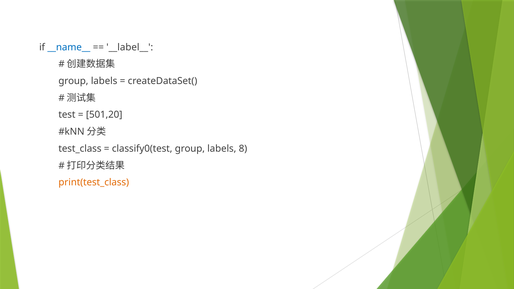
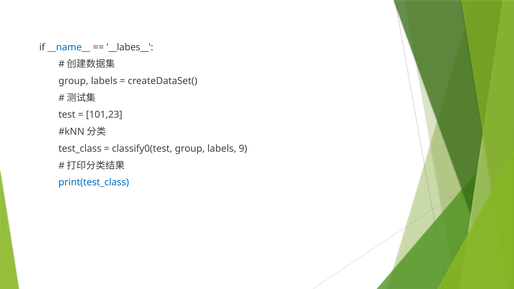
__label__: __label__ -> __labes__ (130, 47)
501,20: 501,20 -> 101,23 (104, 115)
8: 8 -> 9 (243, 149)
print(test_class colour: orange -> blue (94, 183)
